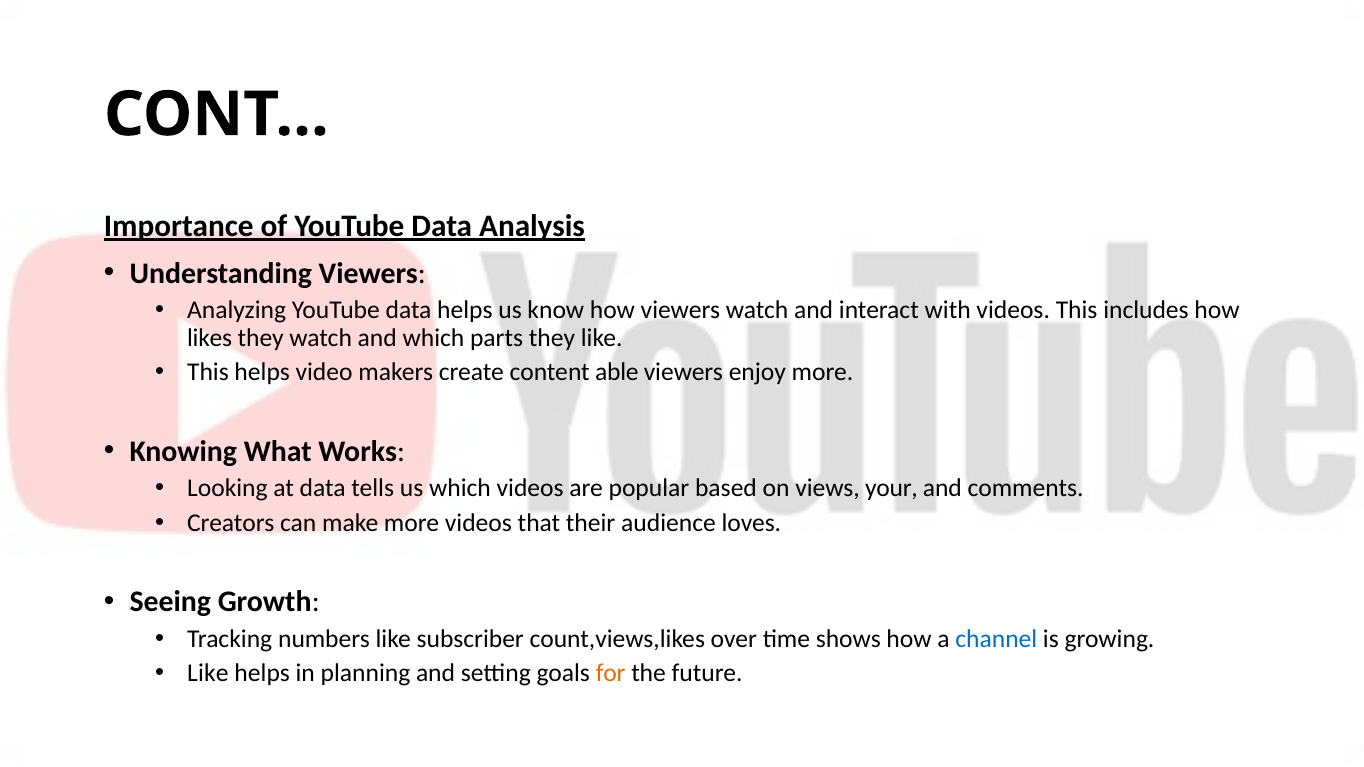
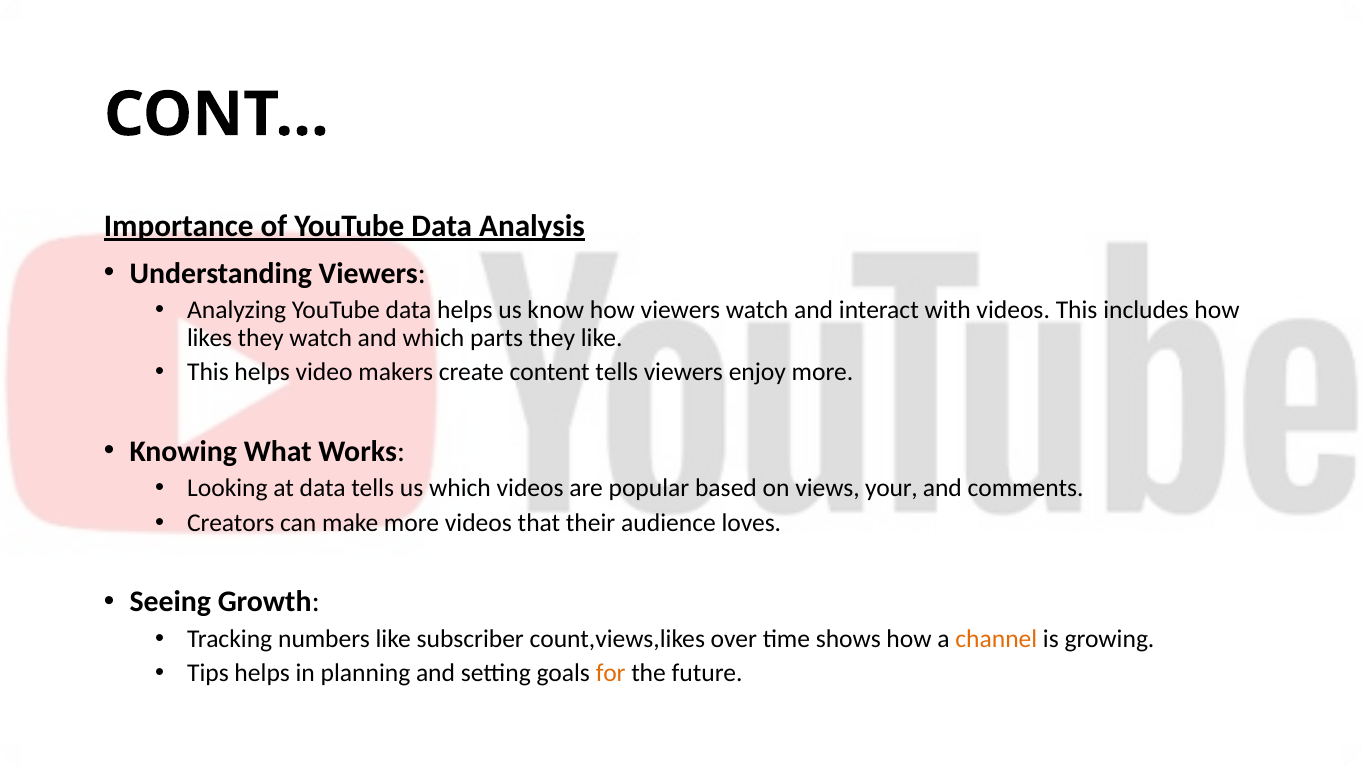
content able: able -> tells (617, 373)
channel colour: blue -> orange (996, 639)
Like: Like -> Tips (208, 674)
